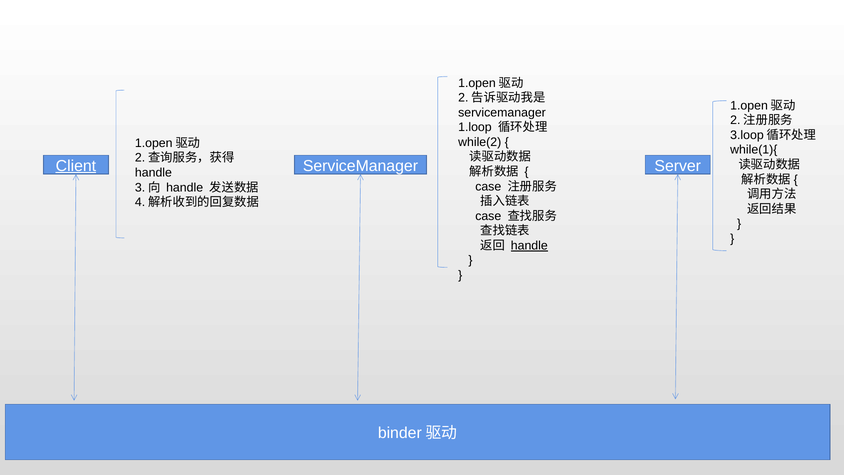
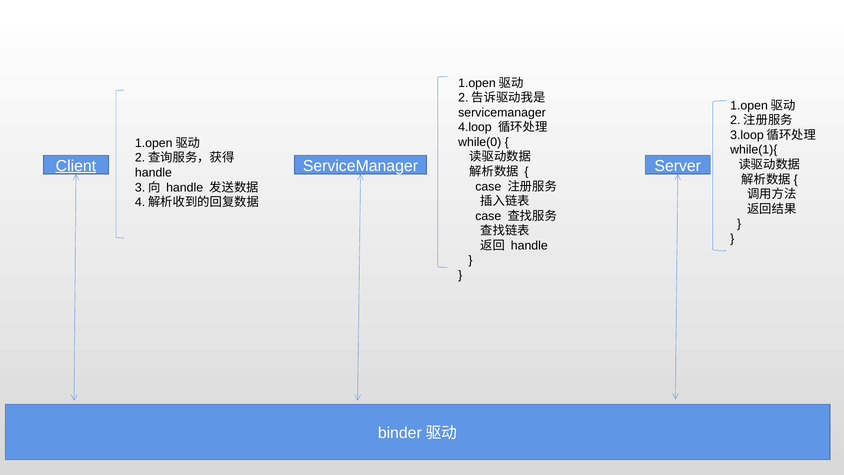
1.loop: 1.loop -> 4.loop (475, 127)
while(2: while(2 -> while(0 (480, 142)
handle underline: present -> none (529, 245)
